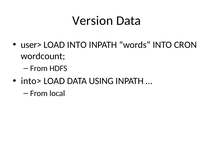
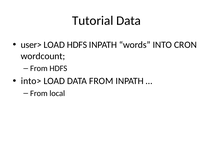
Version: Version -> Tutorial (93, 21)
LOAD INTO: INTO -> HDFS (77, 45)
DATA USING: USING -> FROM (101, 81)
